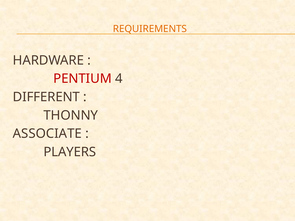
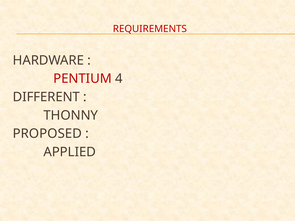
REQUIREMENTS colour: orange -> red (150, 29)
ASSOCIATE: ASSOCIATE -> PROPOSED (47, 134)
PLAYERS: PLAYERS -> APPLIED (70, 152)
